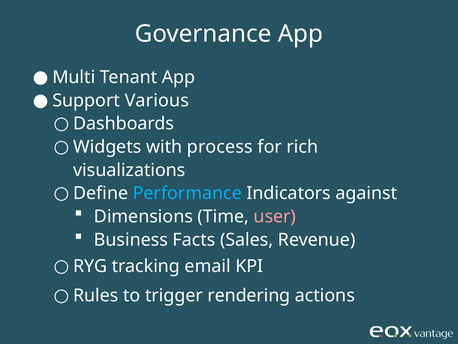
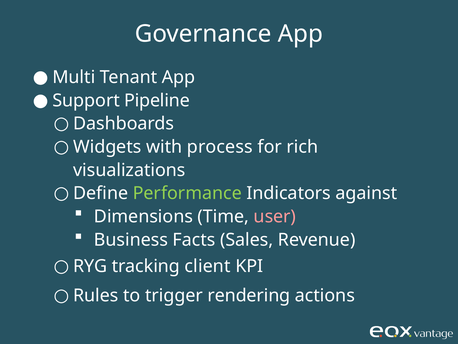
Various: Various -> Pipeline (157, 100)
Performance colour: light blue -> light green (187, 193)
email: email -> client (208, 266)
